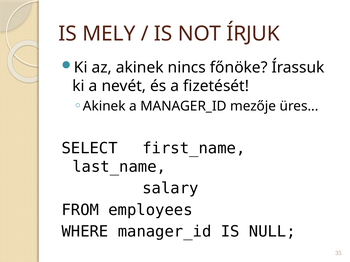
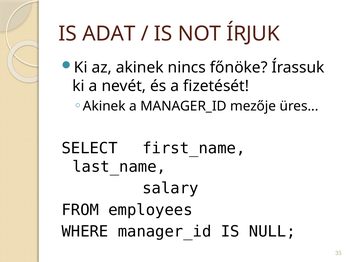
MELY: MELY -> ADAT (109, 34)
